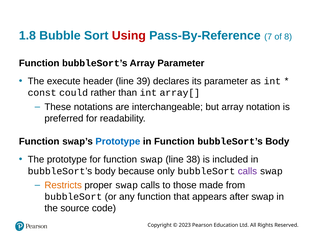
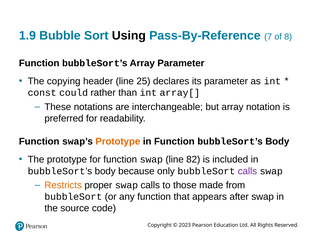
1.8: 1.8 -> 1.9 (27, 36)
Using colour: red -> black (129, 36)
execute: execute -> copying (64, 81)
39: 39 -> 25 (143, 81)
Prototype colour: blue -> orange (118, 142)
38: 38 -> 82 (193, 160)
